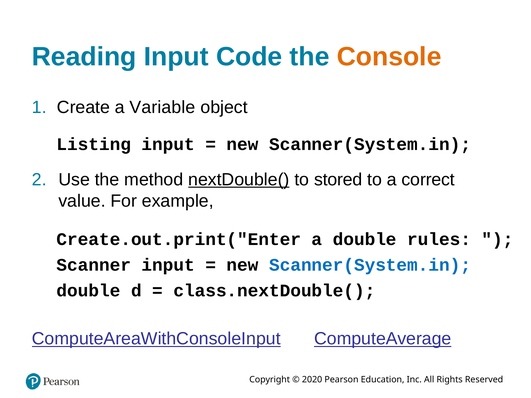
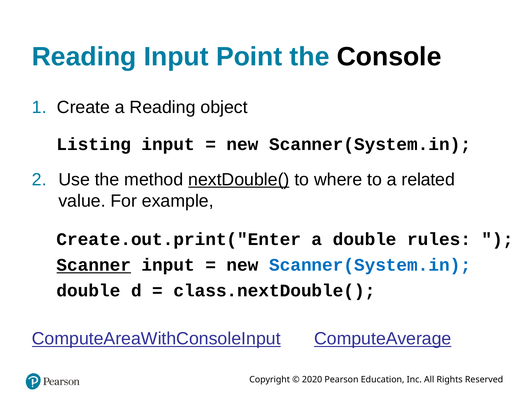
Code: Code -> Point (249, 57)
Console colour: orange -> black (389, 57)
a Variable: Variable -> Reading (163, 107)
stored: stored -> where (338, 180)
correct: correct -> related (428, 180)
Scanner underline: none -> present (94, 265)
